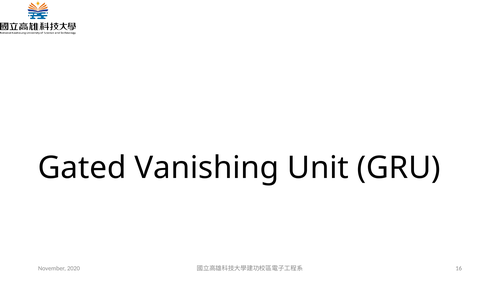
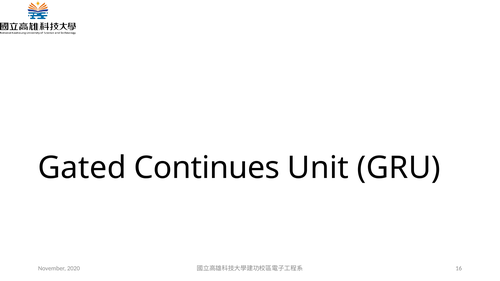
Vanishing: Vanishing -> Continues (207, 168)
